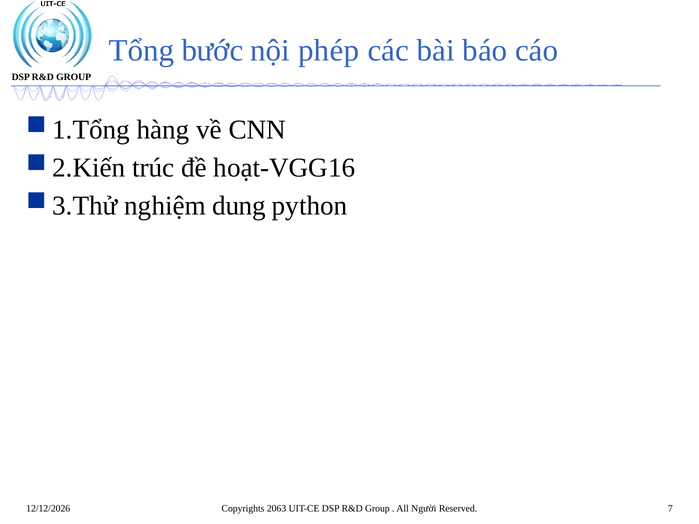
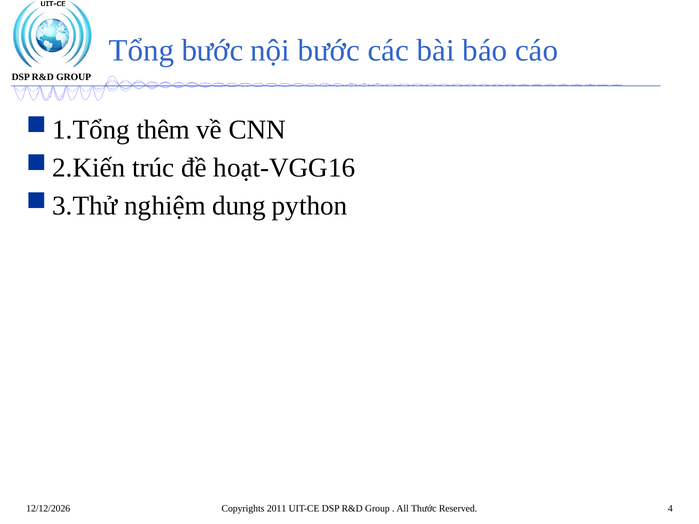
nội phép: phép -> bước (329, 51)
hàng: hàng -> thêm (163, 130)
2063: 2063 -> 2011 (277, 509)
Người: Người -> Thước (424, 509)
7: 7 -> 4 (670, 509)
